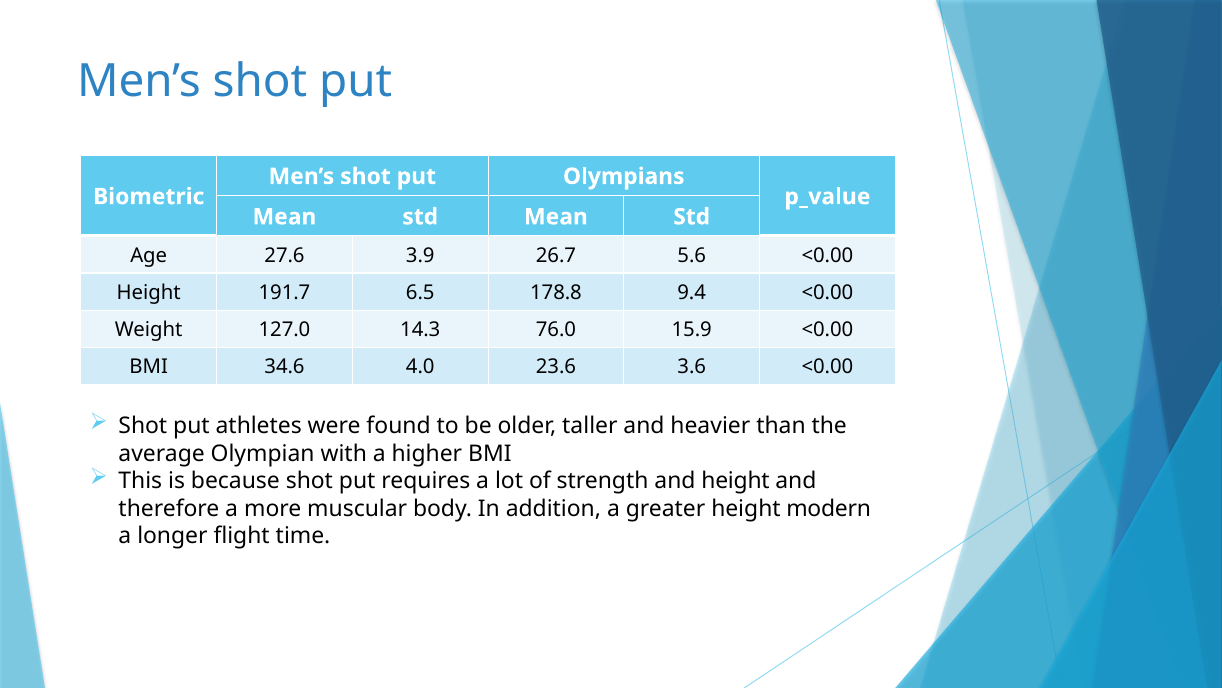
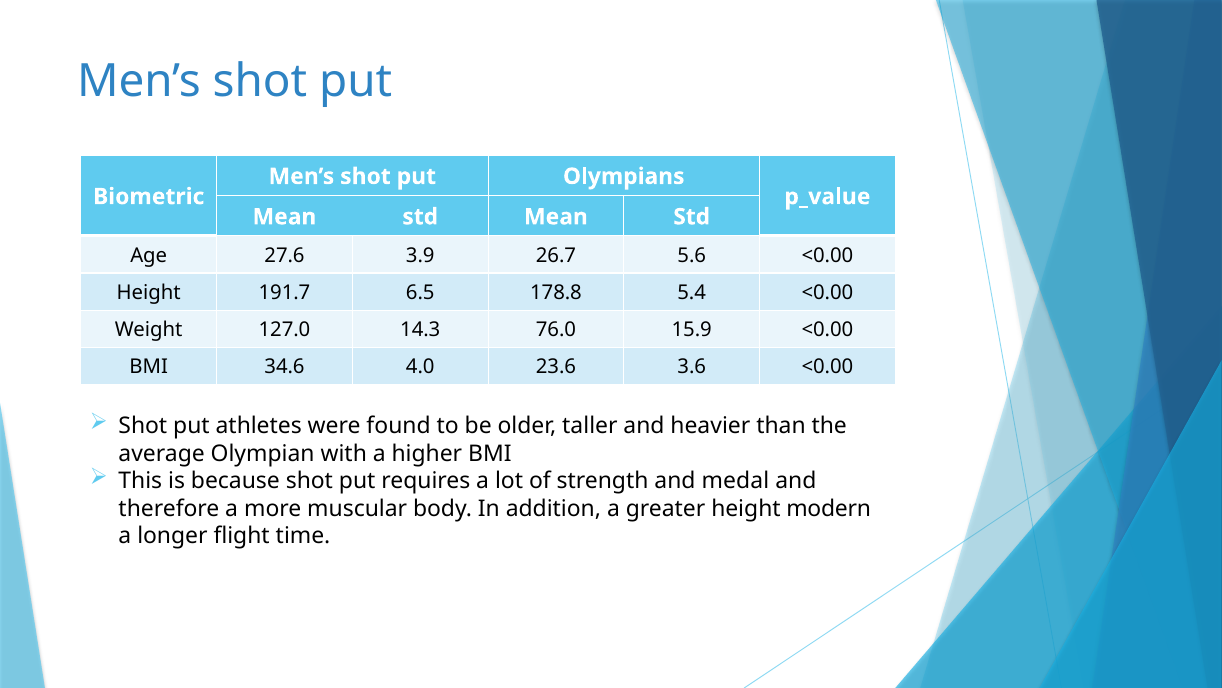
9.4: 9.4 -> 5.4 (692, 292)
and height: height -> medal (735, 481)
